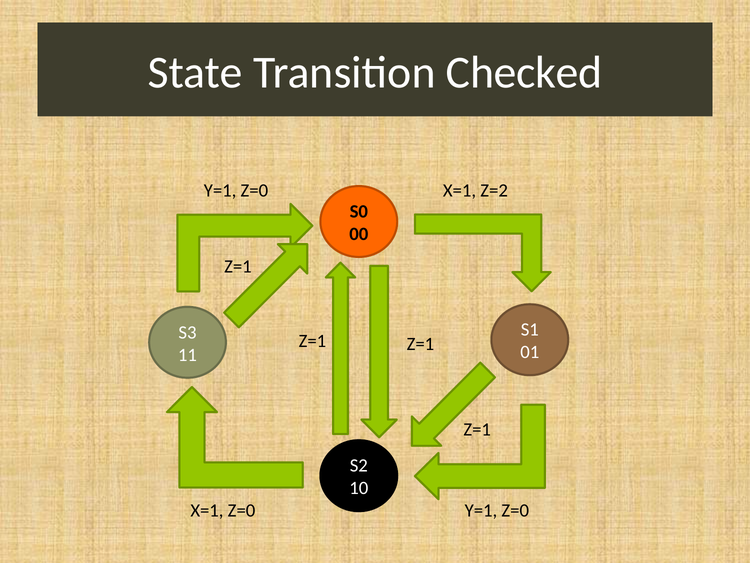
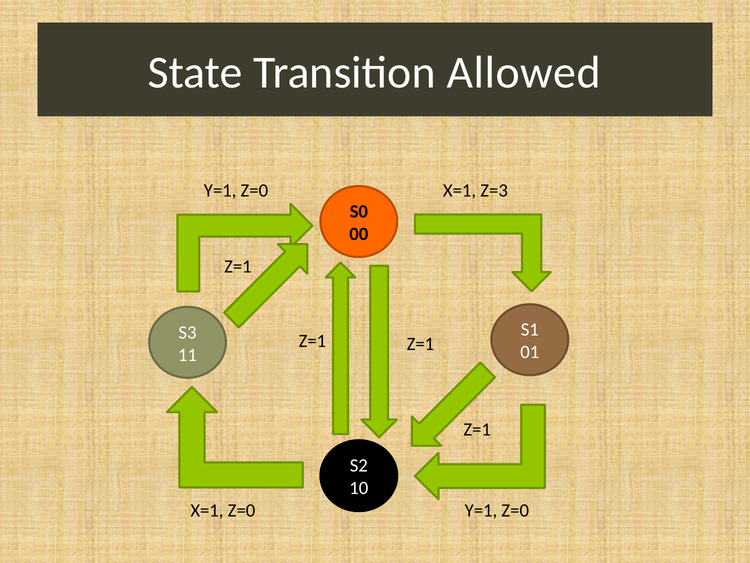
Checked: Checked -> Allowed (524, 73)
Z=2: Z=2 -> Z=3 (494, 190)
